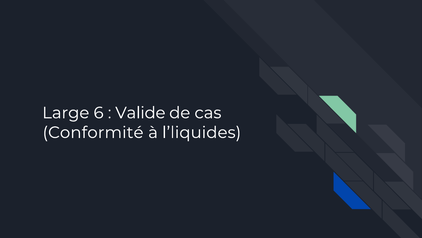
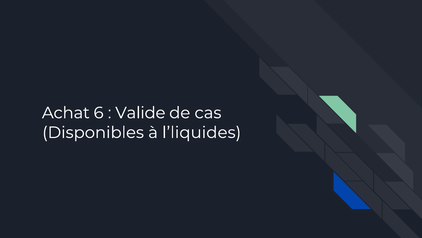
Large: Large -> Achat (66, 113)
Conformité: Conformité -> Disponibles (93, 132)
